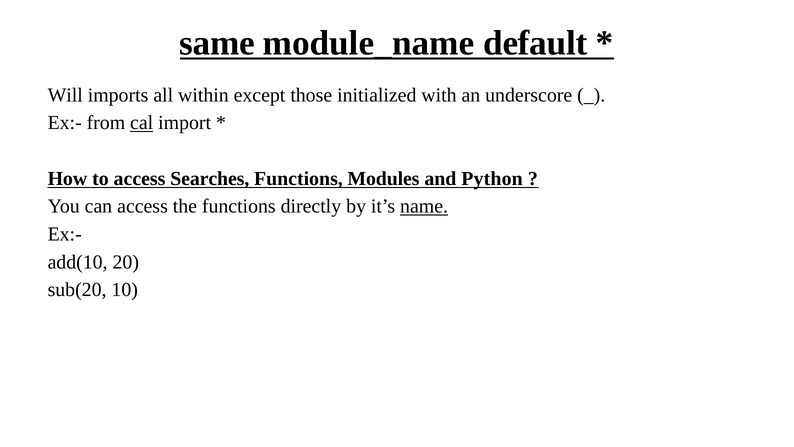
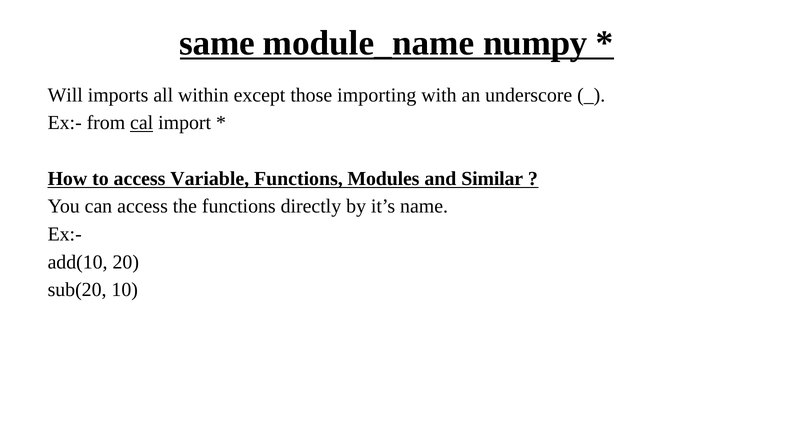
default: default -> numpy (535, 43)
initialized: initialized -> importing (377, 95)
Searches: Searches -> Variable (210, 178)
Python: Python -> Similar (492, 178)
name underline: present -> none (424, 206)
